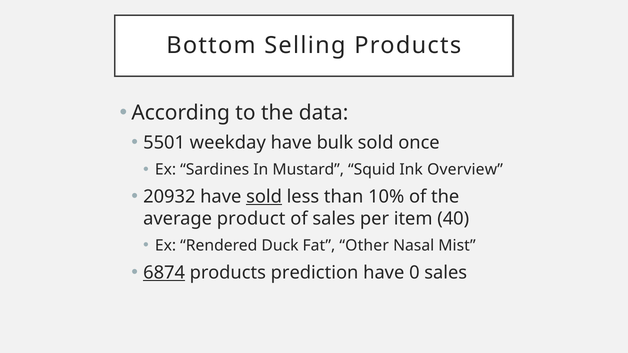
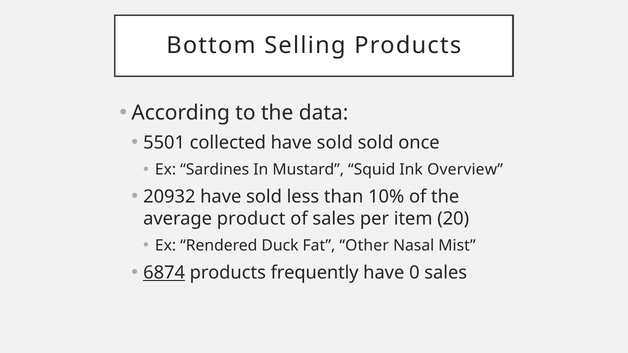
weekday: weekday -> collected (228, 143)
bulk: bulk -> sold (335, 143)
sold underline: present -> none (264, 197)
40: 40 -> 20 (453, 219)
prediction: prediction -> frequently (315, 273)
